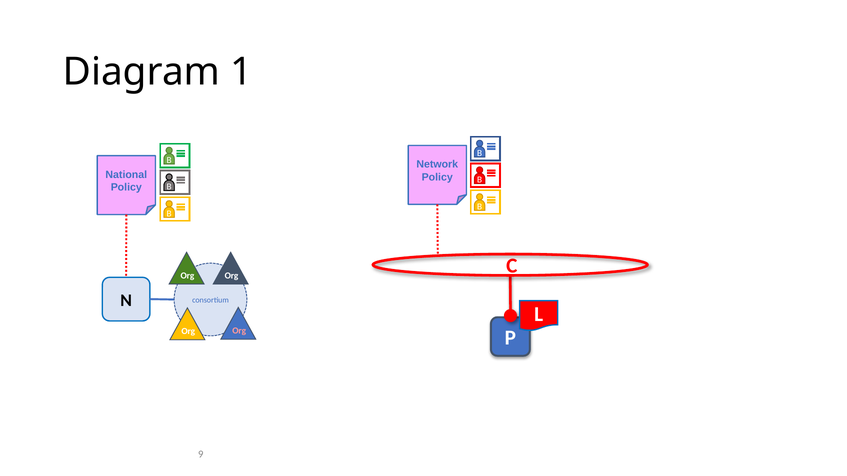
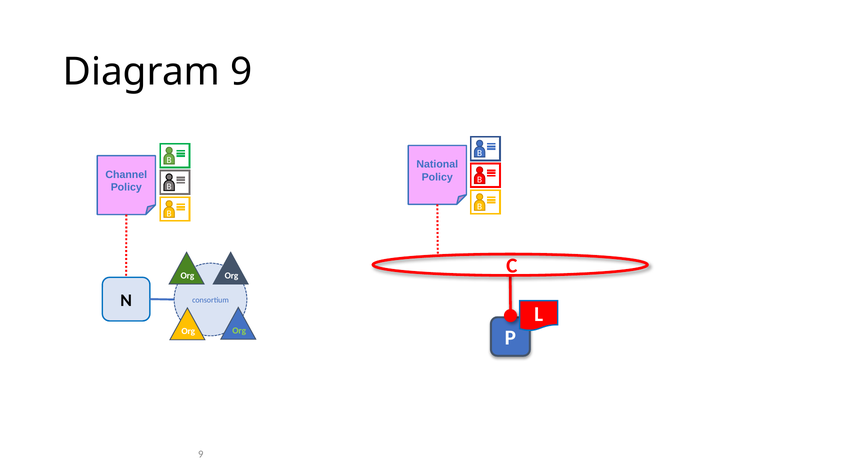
Diagram 1: 1 -> 9 (241, 72)
Network: Network -> National (437, 165)
National: National -> Channel (126, 175)
Org colour: pink -> light green (239, 331)
